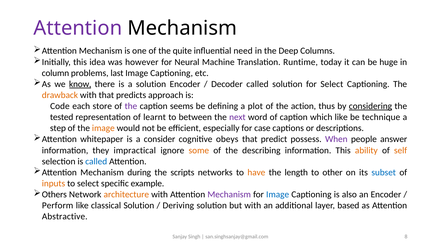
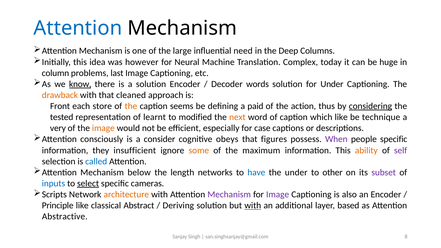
Attention colour: purple -> blue (78, 28)
quite: quite -> large (182, 51)
Runtime: Runtime -> Complex (301, 62)
Decoder called: called -> words (258, 84)
for Select: Select -> Under (332, 84)
predicts: predicts -> cleaned (131, 95)
Code: Code -> Front (60, 106)
the colour: purple -> orange (131, 106)
plot: plot -> paid (255, 106)
between: between -> modified (195, 117)
next colour: purple -> orange (237, 117)
step: step -> very (58, 128)
whitepaper: whitepaper -> consciously (102, 139)
predict: predict -> figures (274, 139)
people answer: answer -> specific (394, 139)
impractical: impractical -> insufficient (135, 150)
describing: describing -> maximum (261, 150)
self colour: orange -> purple (401, 150)
during: during -> below (139, 172)
scripts: scripts -> length (182, 172)
have colour: orange -> blue (256, 172)
the length: length -> under (296, 172)
subset colour: blue -> purple (384, 172)
inputs colour: orange -> blue (54, 183)
select underline: none -> present (88, 183)
example: example -> cameras (147, 183)
Others: Others -> Scripts (54, 195)
Image colour: blue -> purple (278, 195)
Perform: Perform -> Principle (58, 206)
classical Solution: Solution -> Abstract (139, 206)
with underline: none -> present (253, 206)
